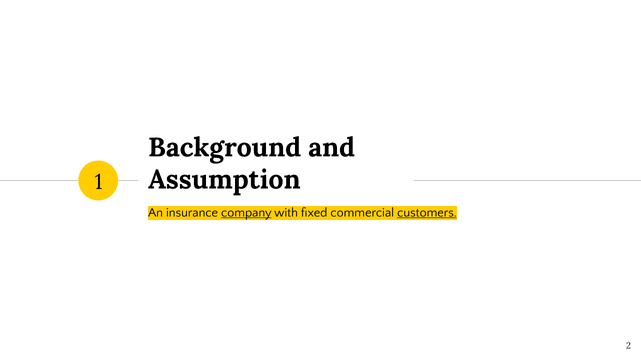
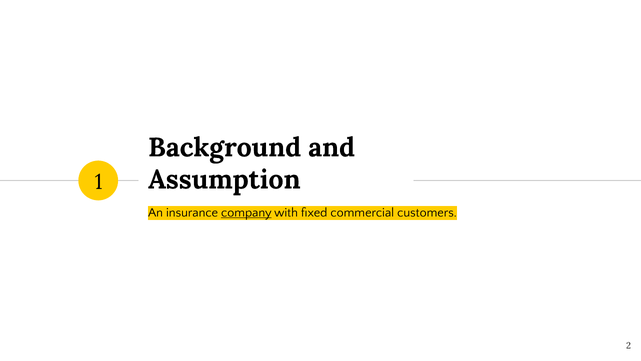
customers underline: present -> none (427, 212)
